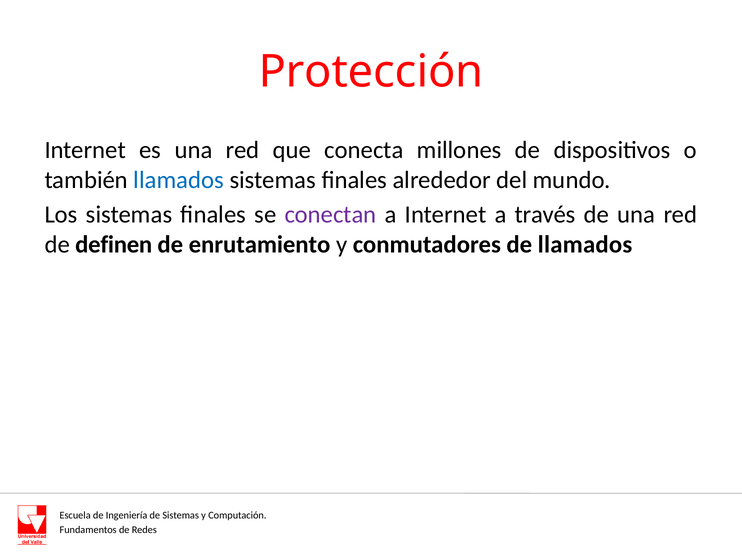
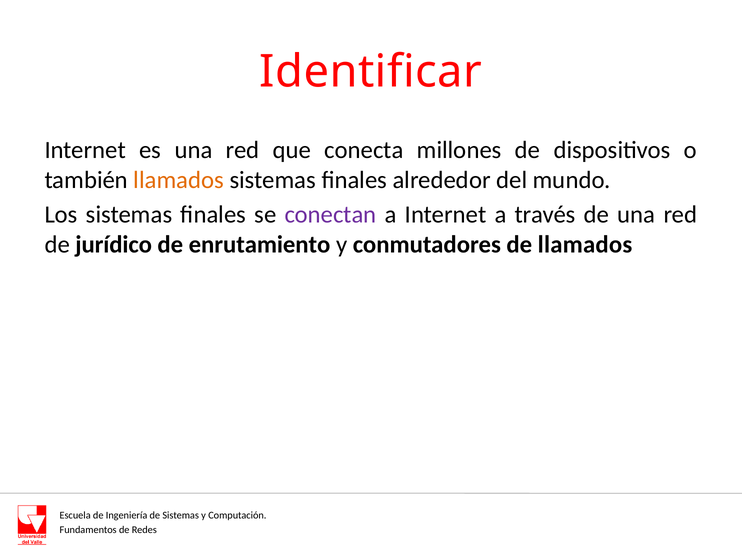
Protección: Protección -> Identificar (371, 72)
llamados colour: blue -> orange (179, 180)
definen: definen -> jurídico (114, 244)
